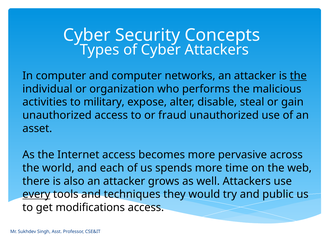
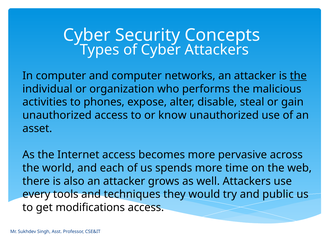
military: military -> phones (104, 102)
fraud: fraud -> know (172, 115)
every underline: present -> none (36, 194)
